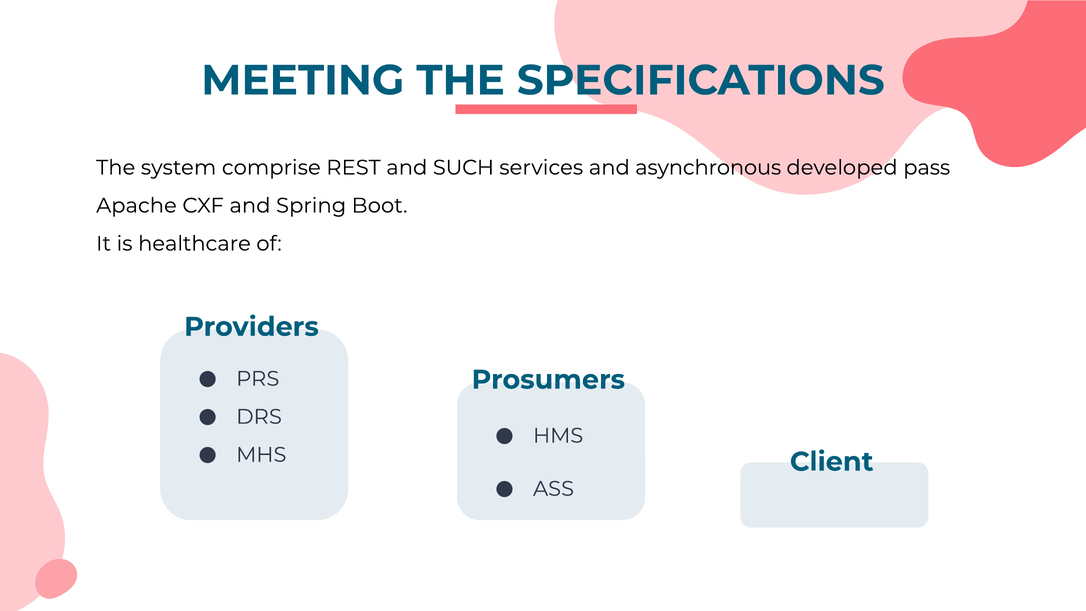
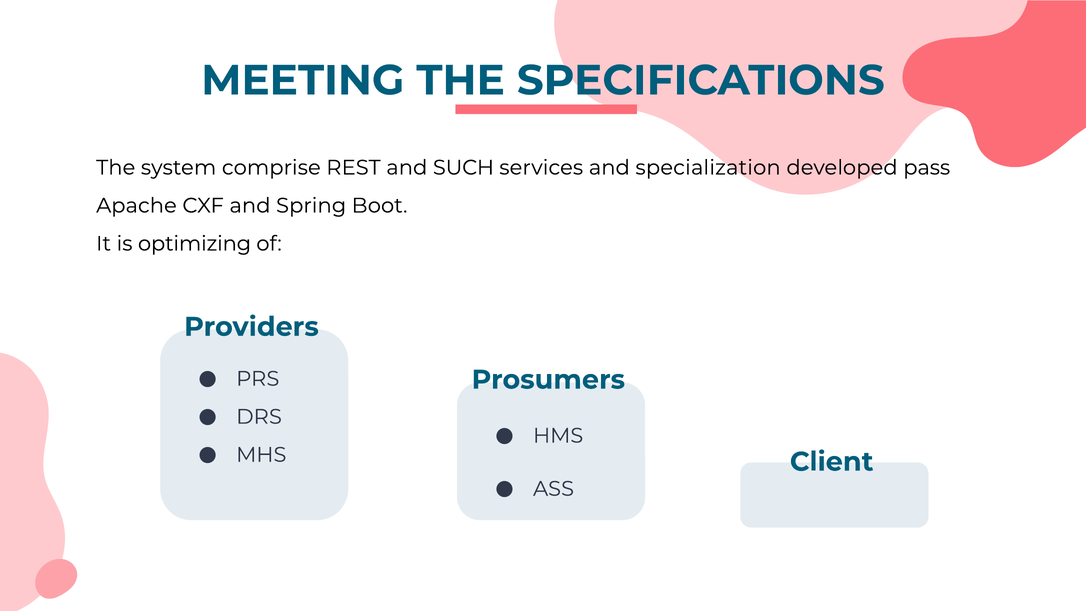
asynchronous: asynchronous -> specialization (708, 168)
healthcare: healthcare -> optimizing (195, 244)
